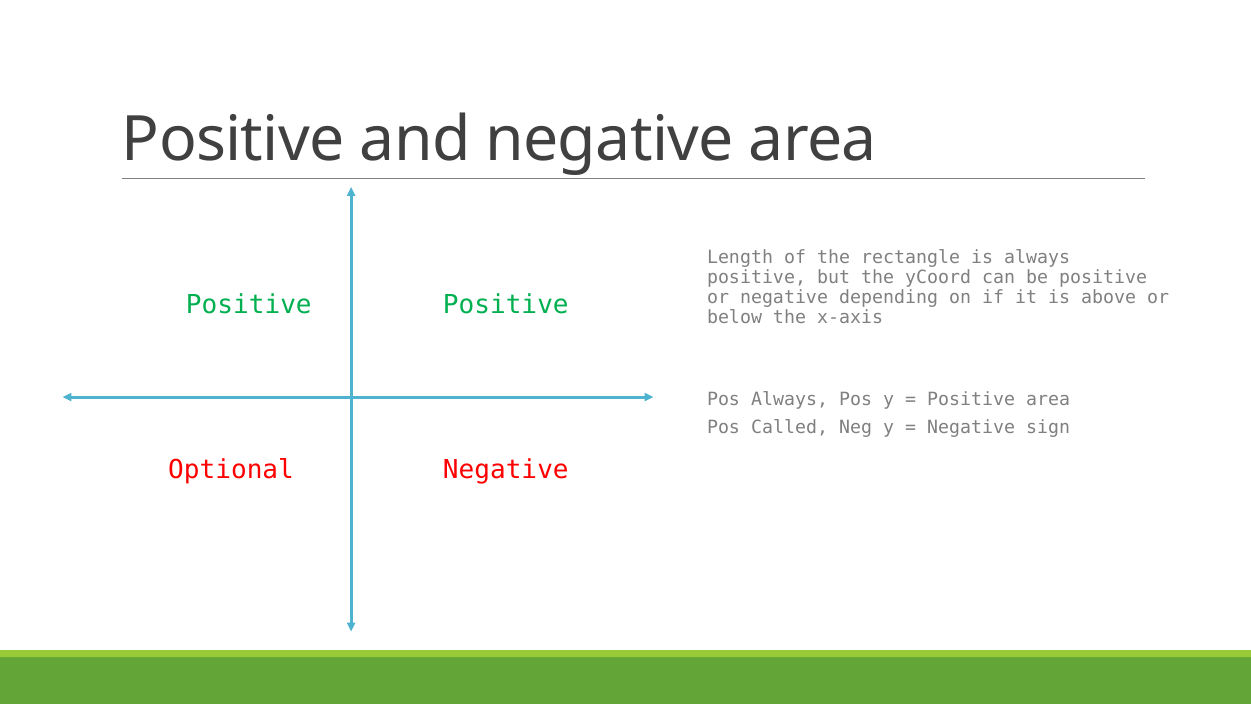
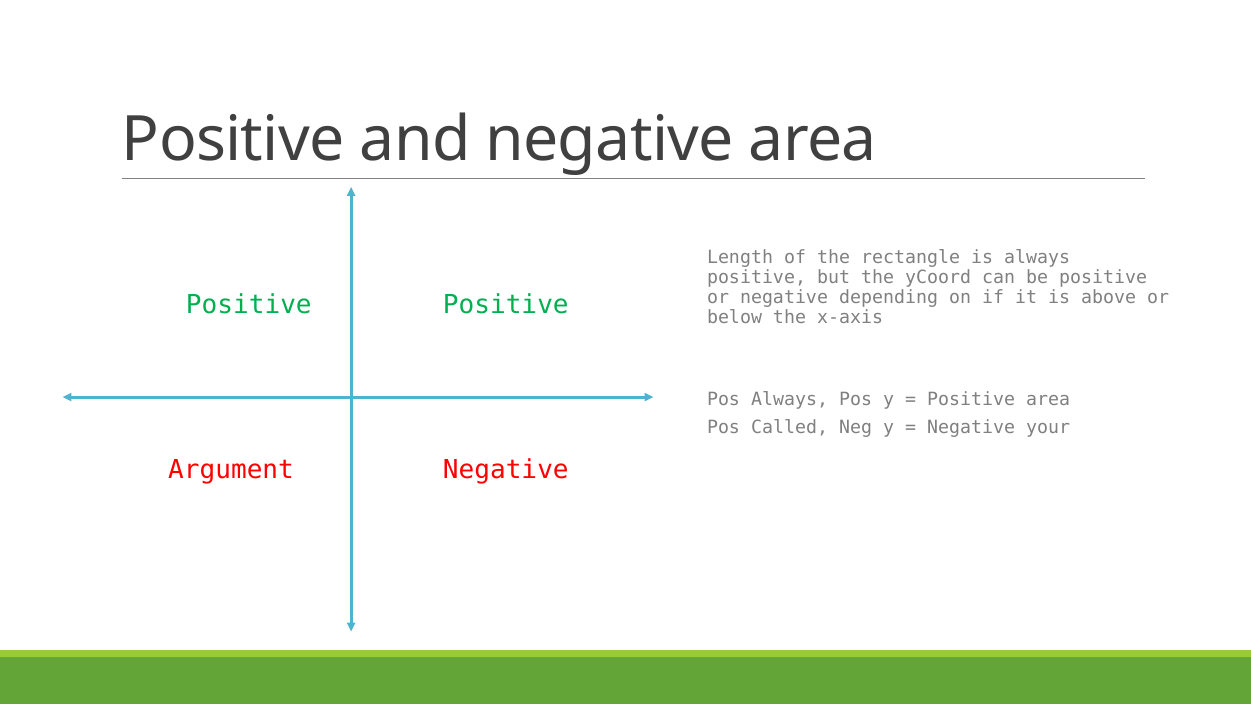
sign: sign -> your (1048, 427)
Optional: Optional -> Argument (231, 470)
